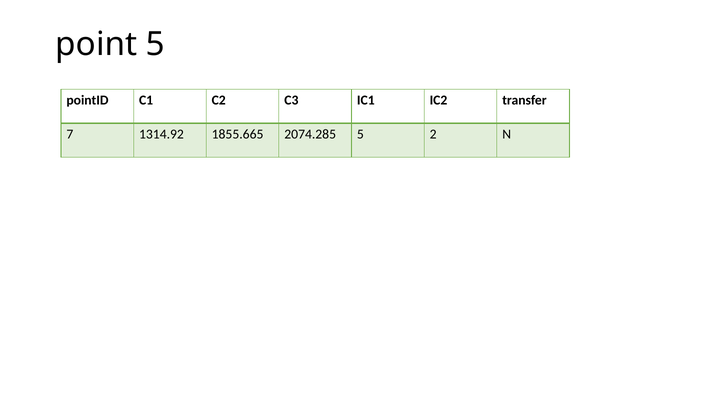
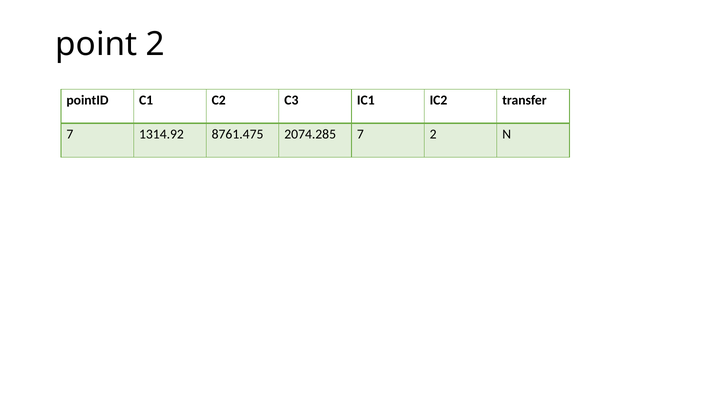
point 5: 5 -> 2 (155, 44)
1855.665: 1855.665 -> 8761.475 (238, 134)
2074.285 5: 5 -> 7 (360, 134)
